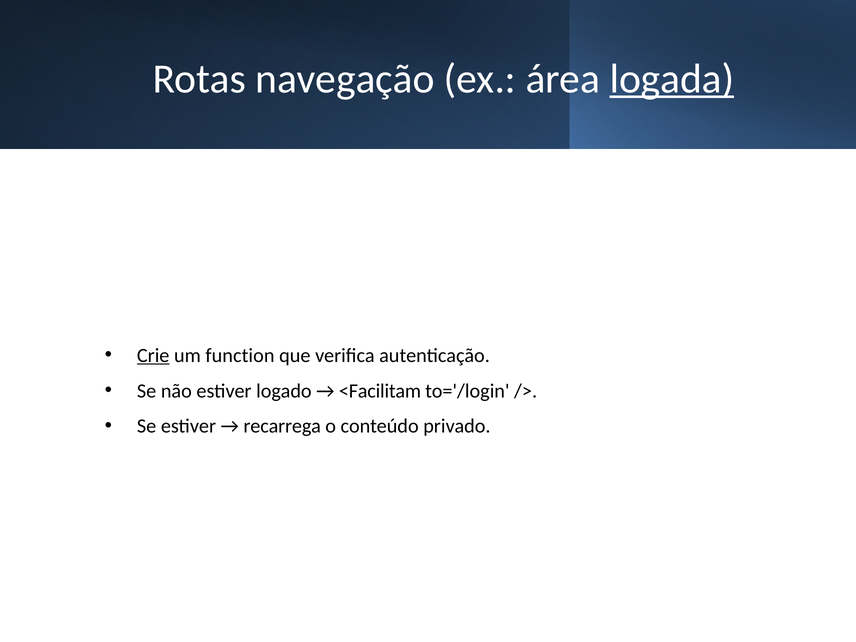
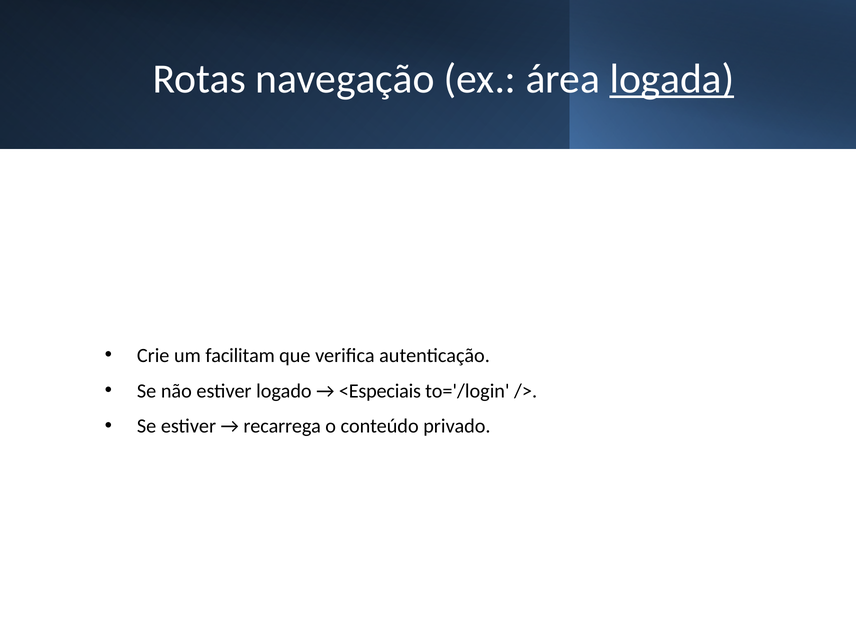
Crie underline: present -> none (153, 355)
function: function -> facilitam (240, 355)
<Facilitam: <Facilitam -> <Especiais (380, 391)
